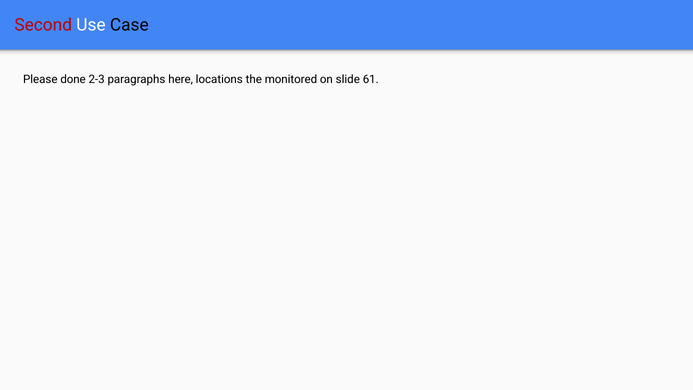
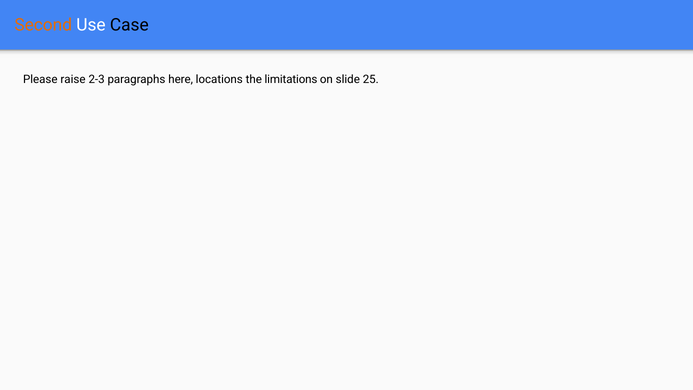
Second colour: red -> orange (43, 25)
done: done -> raise (73, 80)
monitored: monitored -> limitations (291, 80)
61: 61 -> 25 (371, 80)
